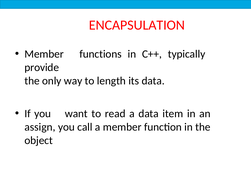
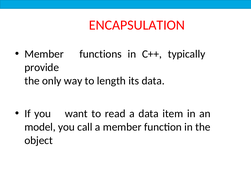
assign: assign -> model (40, 127)
